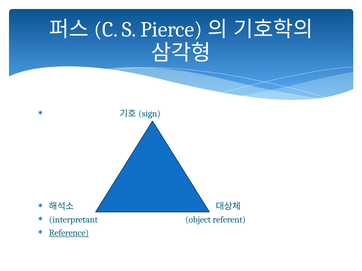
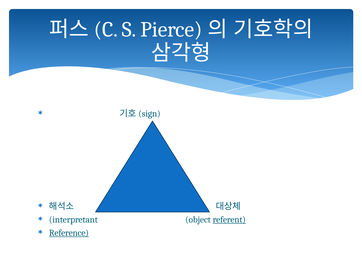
referent underline: none -> present (229, 220)
